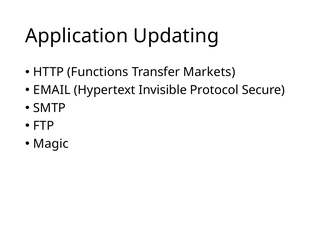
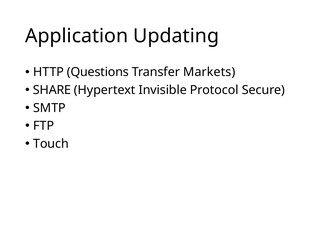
Functions: Functions -> Questions (98, 72)
EMAIL: EMAIL -> SHARE (52, 90)
Magic: Magic -> Touch (51, 144)
